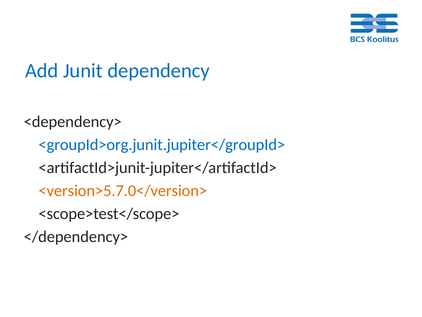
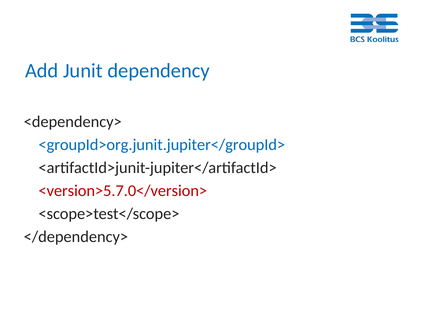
<version>5.7.0</version> colour: orange -> red (123, 190)
